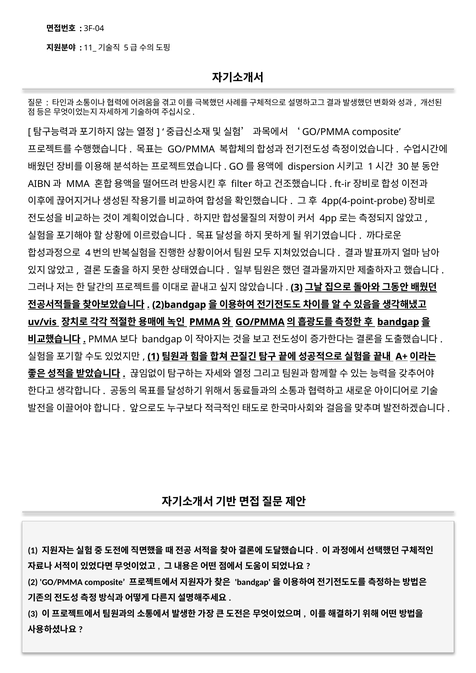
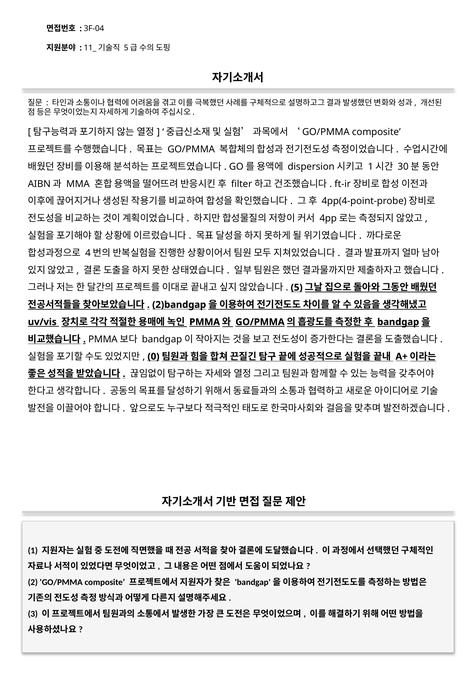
3: 3 -> 5 (297, 288)
1: 1 -> 0 (153, 357)
